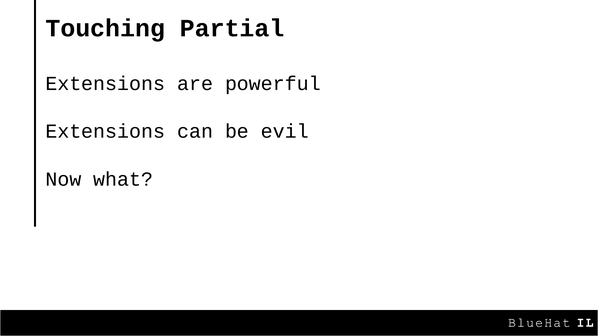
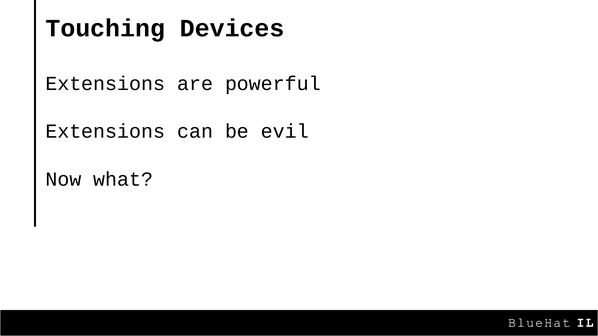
Partial: Partial -> Devices (232, 28)
